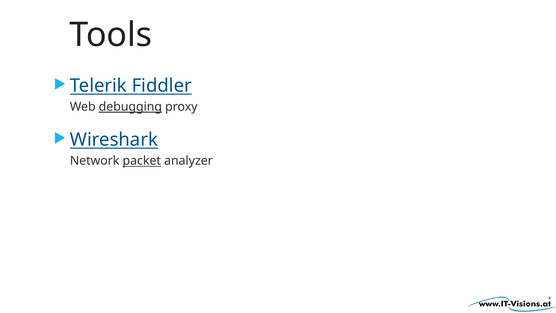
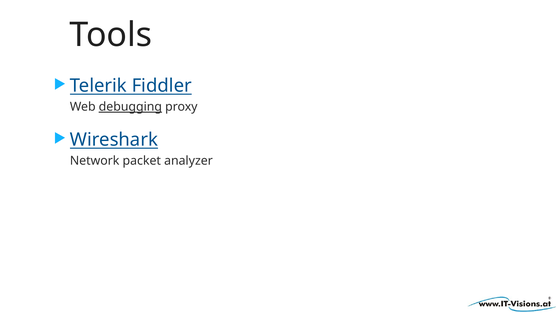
packet underline: present -> none (142, 161)
